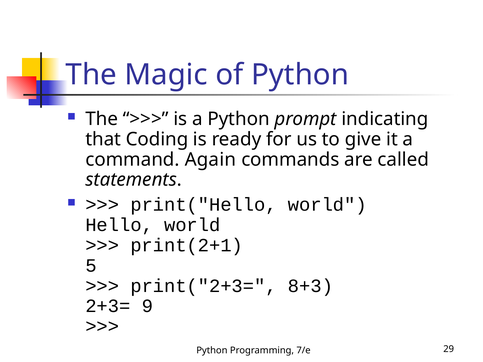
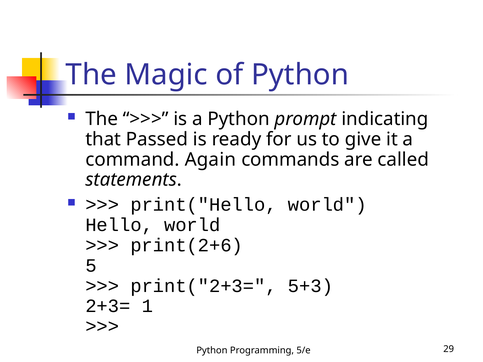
Coding: Coding -> Passed (157, 139)
print(2+1: print(2+1 -> print(2+6 (187, 245)
8+3: 8+3 -> 5+3 (310, 286)
9: 9 -> 1 (147, 306)
7/e: 7/e -> 5/e (304, 351)
